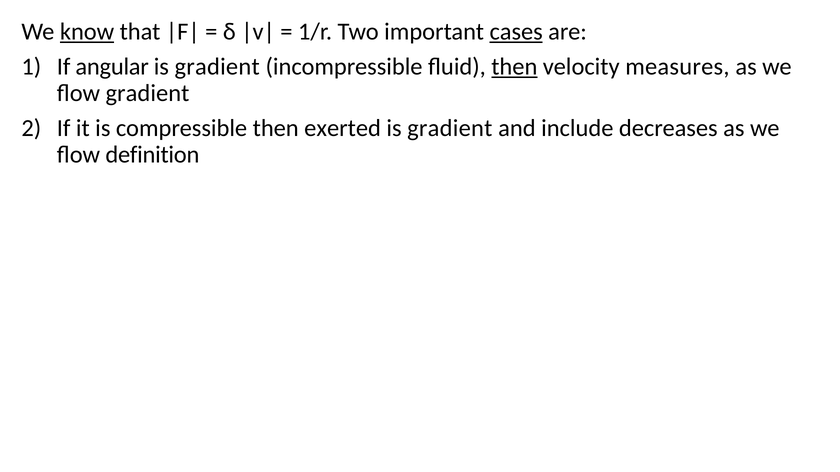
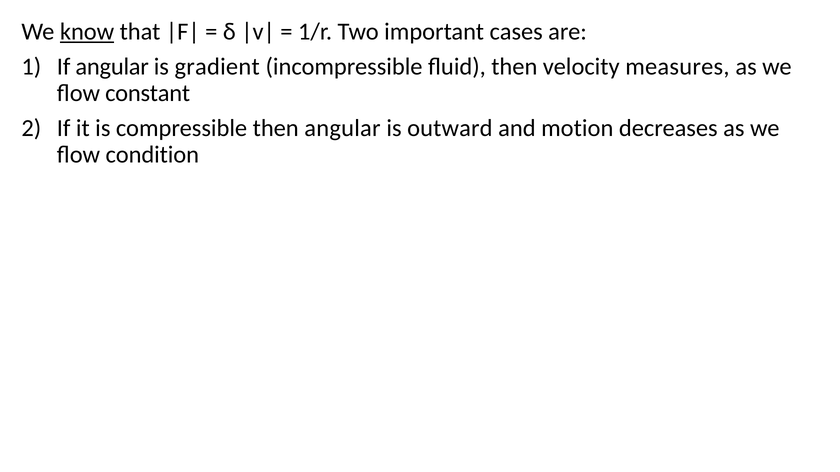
cases underline: present -> none (516, 32)
then underline: present -> none (514, 67)
flow gradient: gradient -> constant (148, 93)
then exerted: exerted -> angular (342, 128)
gradient: gradient -> outward (450, 128)
include: include -> motion (577, 128)
definition: definition -> condition (152, 155)
